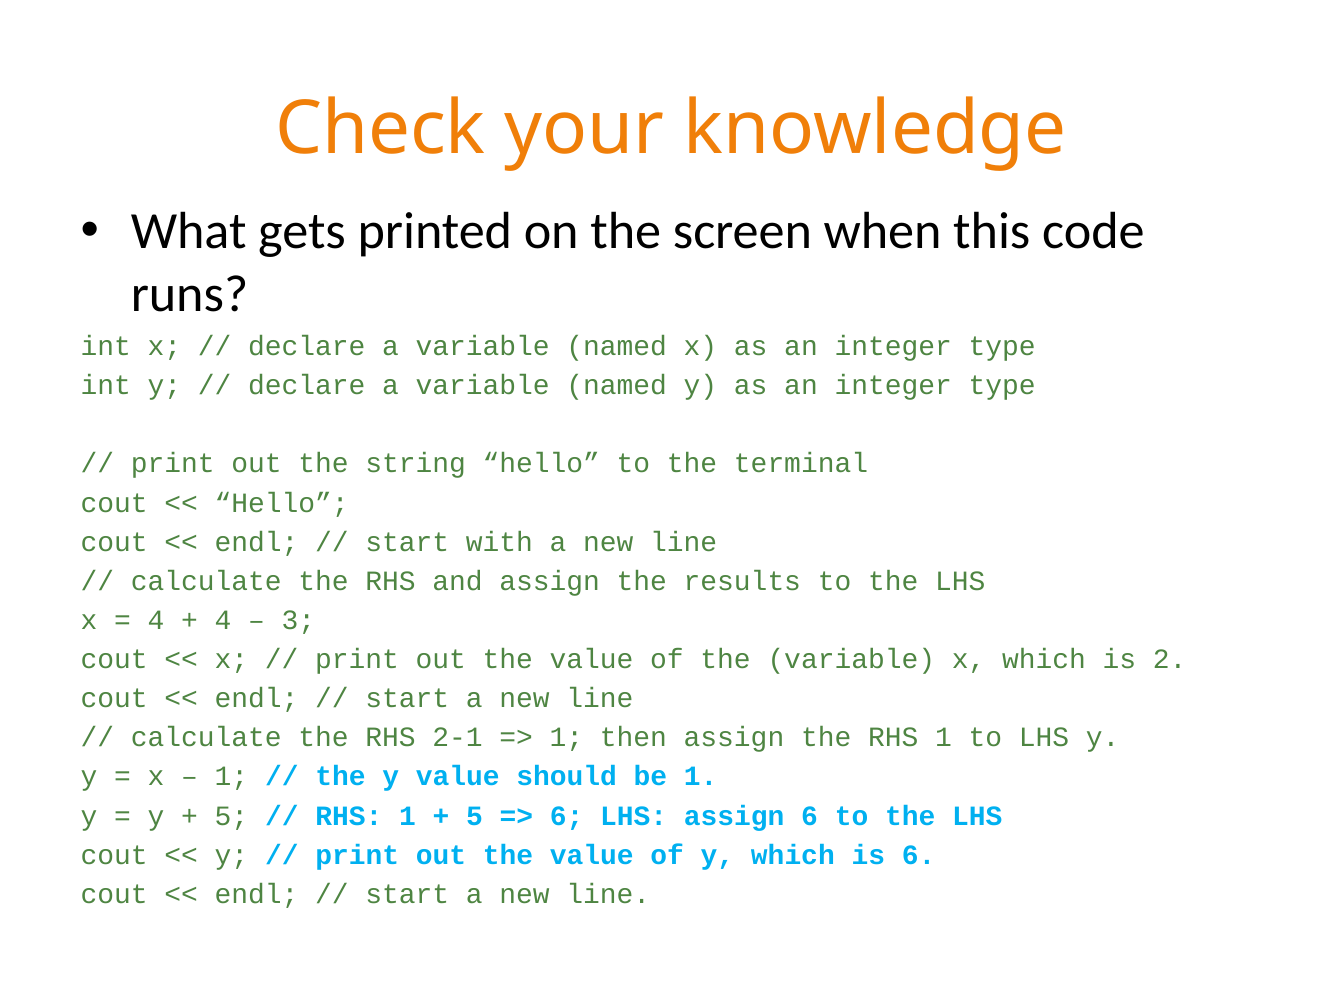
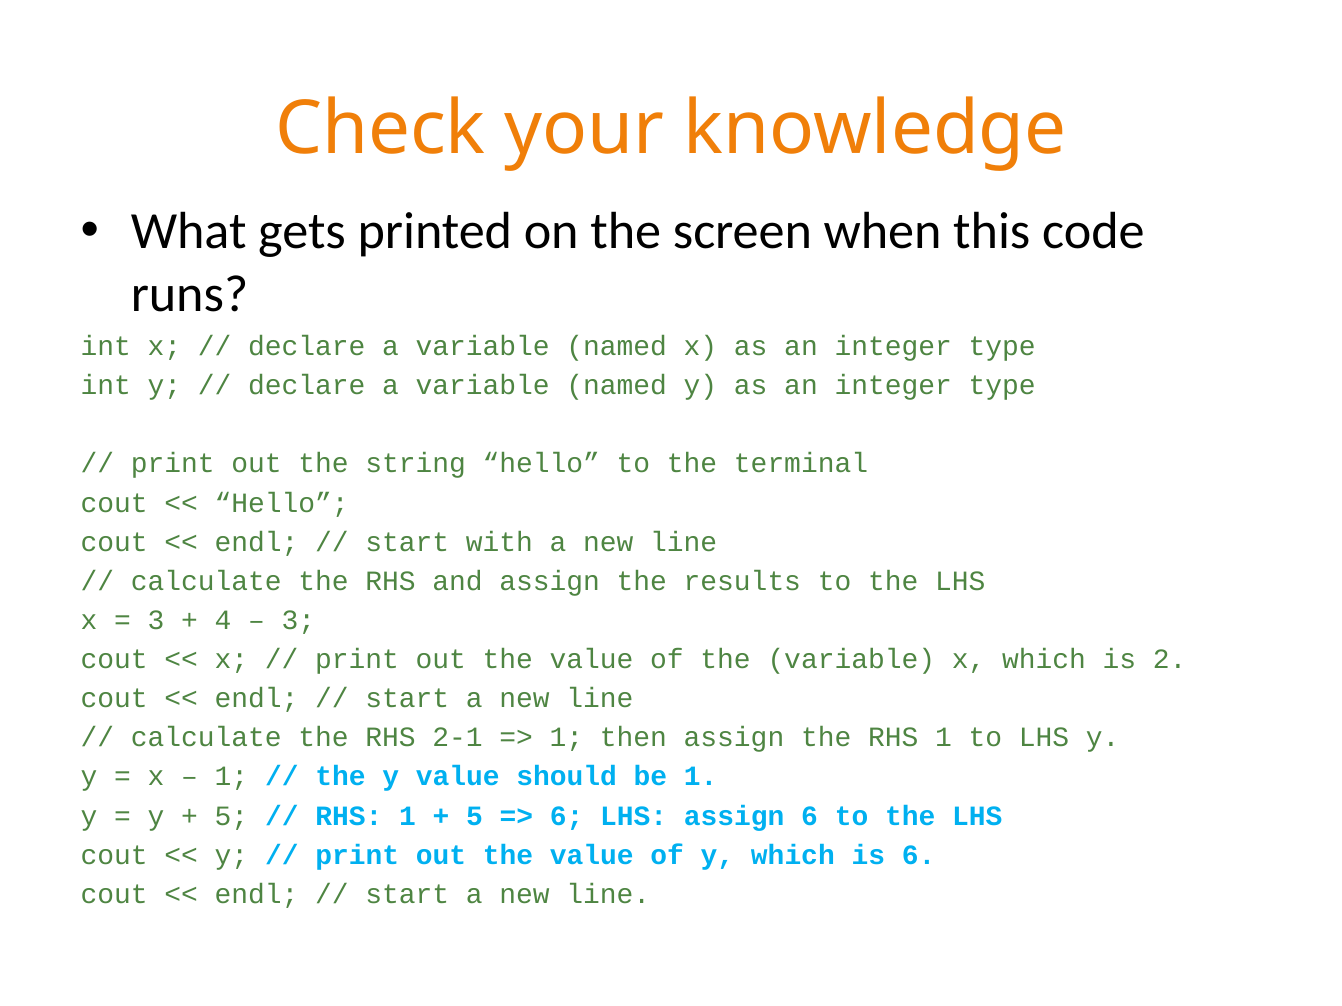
4: 4 -> 3 (156, 621)
